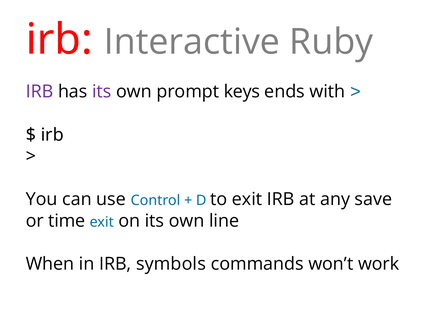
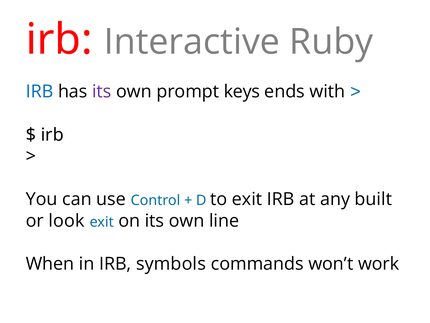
IRB colour: purple -> blue (40, 92)
save: save -> built (373, 199)
time: time -> look (67, 221)
